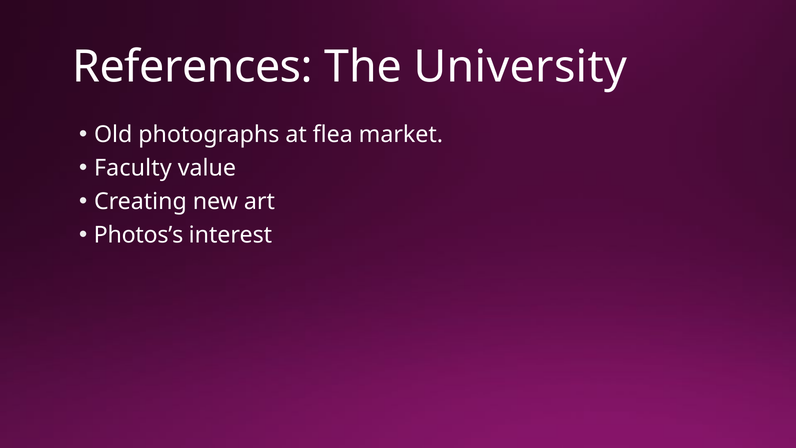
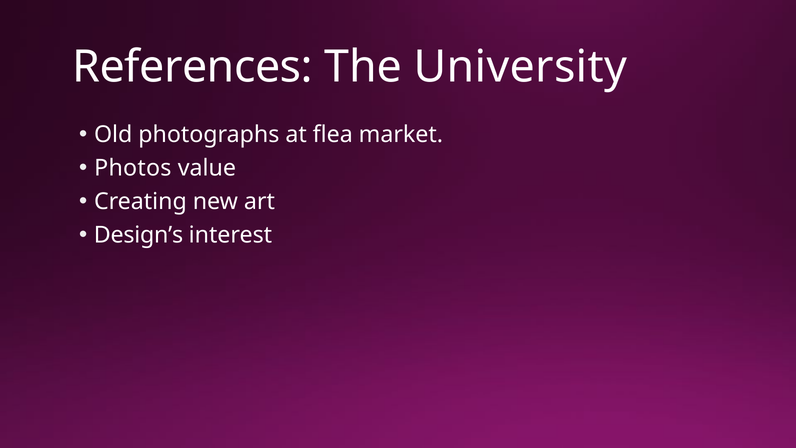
Faculty: Faculty -> Photos (133, 168)
Photos’s: Photos’s -> Design’s (138, 235)
